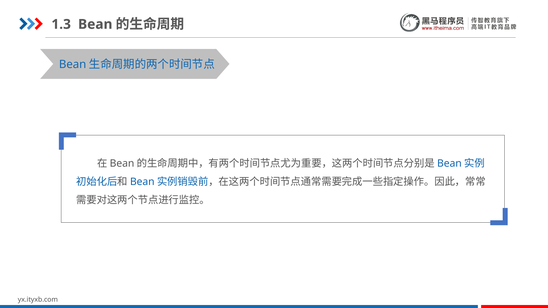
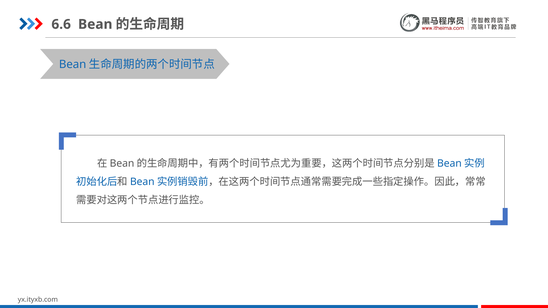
1.3: 1.3 -> 6.6 (61, 24)
